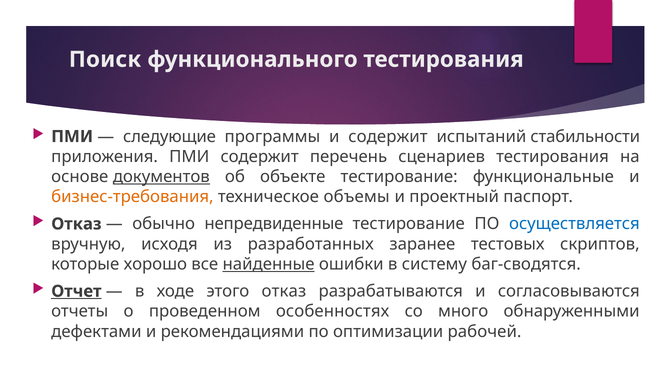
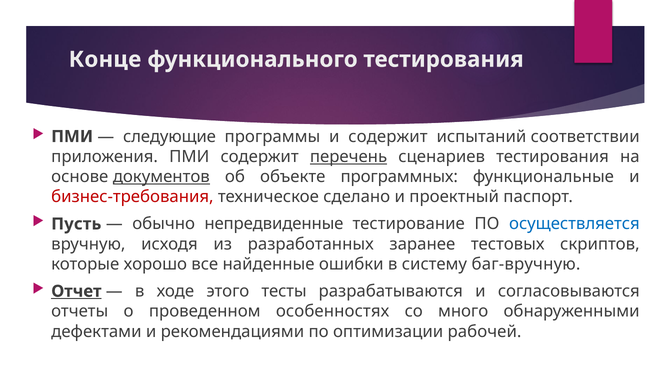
Поиск: Поиск -> Конце (105, 60)
стабильности: стабильности -> соответствии (585, 137)
перечень underline: none -> present (349, 157)
объекте тестирование: тестирование -> программных (399, 177)
бизнес-требования colour: orange -> red (132, 197)
объемы: объемы -> сделано (357, 197)
Отказ: Отказ -> Пусть (76, 224)
найденные underline: present -> none (269, 264)
баг-сводятся: баг-сводятся -> баг-вручную (526, 264)
этого отказ: отказ -> тесты (284, 292)
